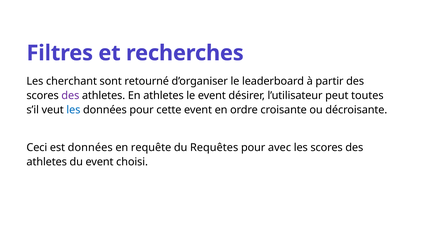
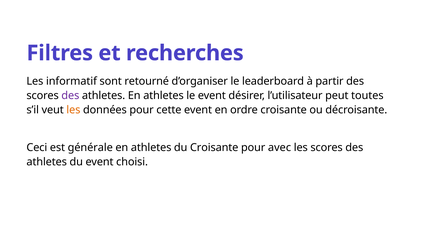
cherchant: cherchant -> informatif (71, 81)
les colour: blue -> orange (73, 110)
est données: données -> générale (90, 148)
requête: requête -> athletes (151, 148)
du Requêtes: Requêtes -> Croisante (214, 148)
